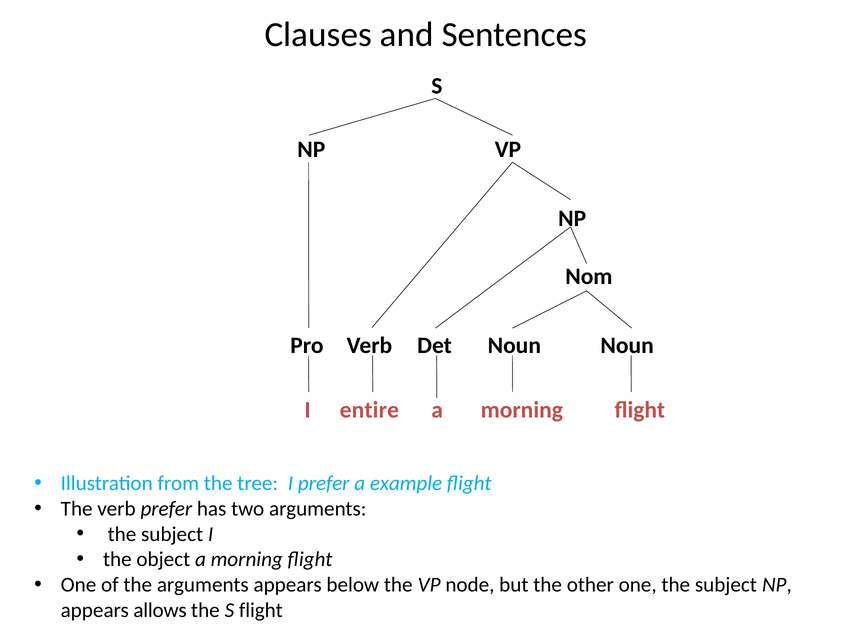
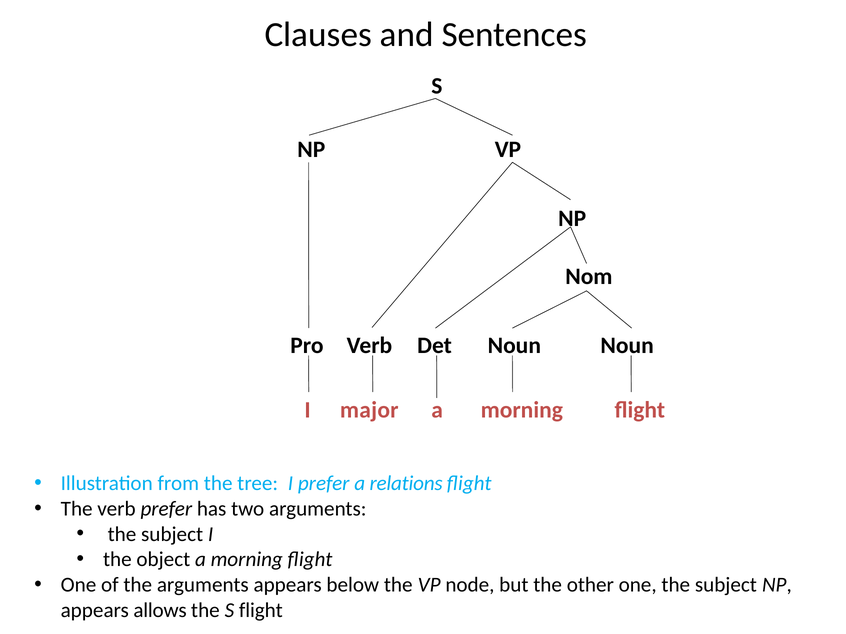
entire: entire -> major (369, 410)
example: example -> relations (406, 484)
